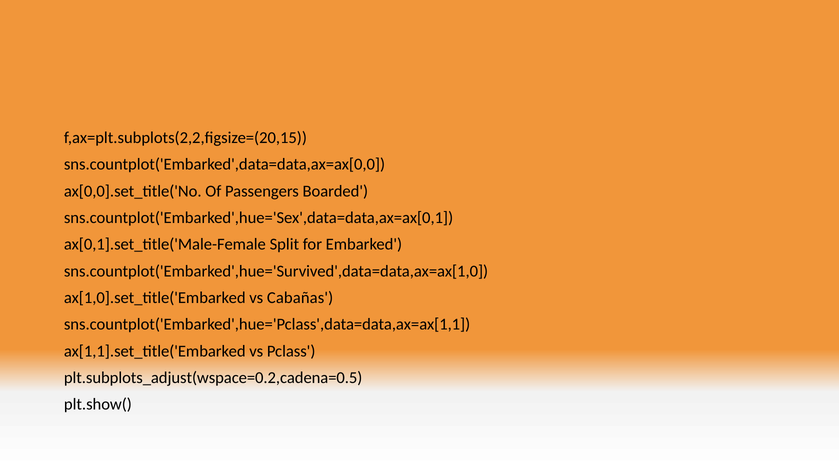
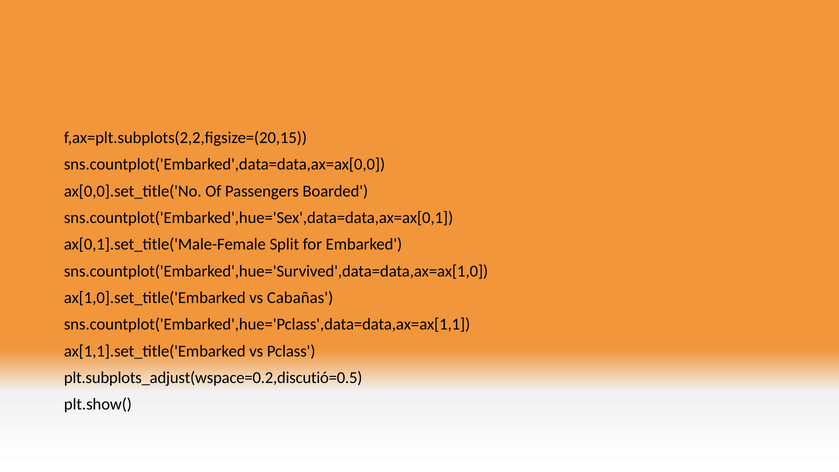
plt.subplots_adjust(wspace=0.2,cadena=0.5: plt.subplots_adjust(wspace=0.2,cadena=0.5 -> plt.subplots_adjust(wspace=0.2,discutió=0.5 (213, 378)
